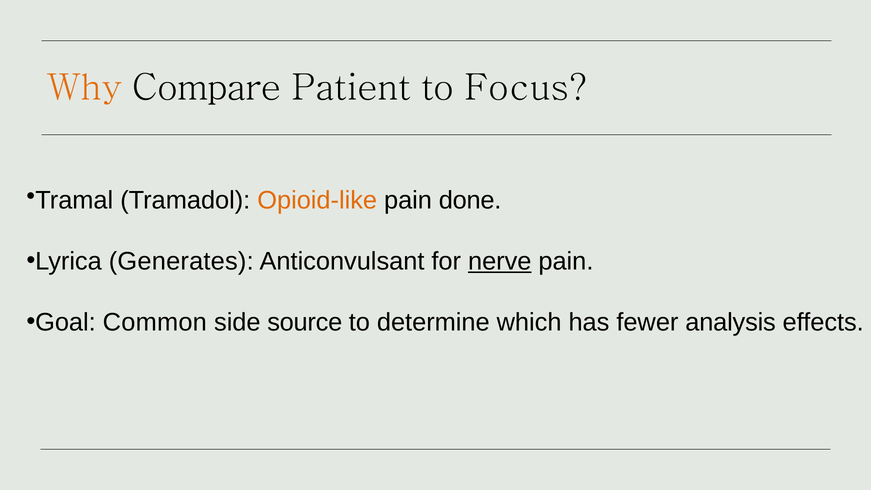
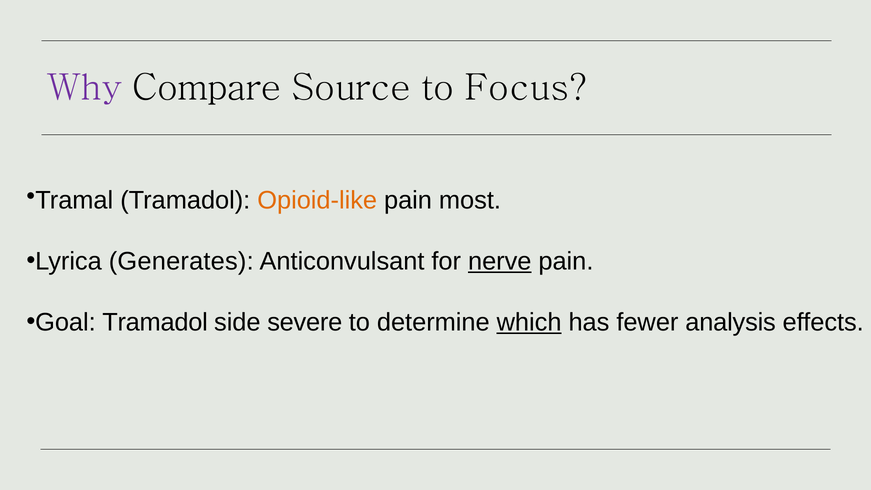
Why colour: orange -> purple (85, 88)
Patient: Patient -> Source (351, 88)
done: done -> most (470, 200)
Goal Common: Common -> Tramadol (155, 322)
source: source -> severe (305, 322)
which underline: none -> present (529, 322)
